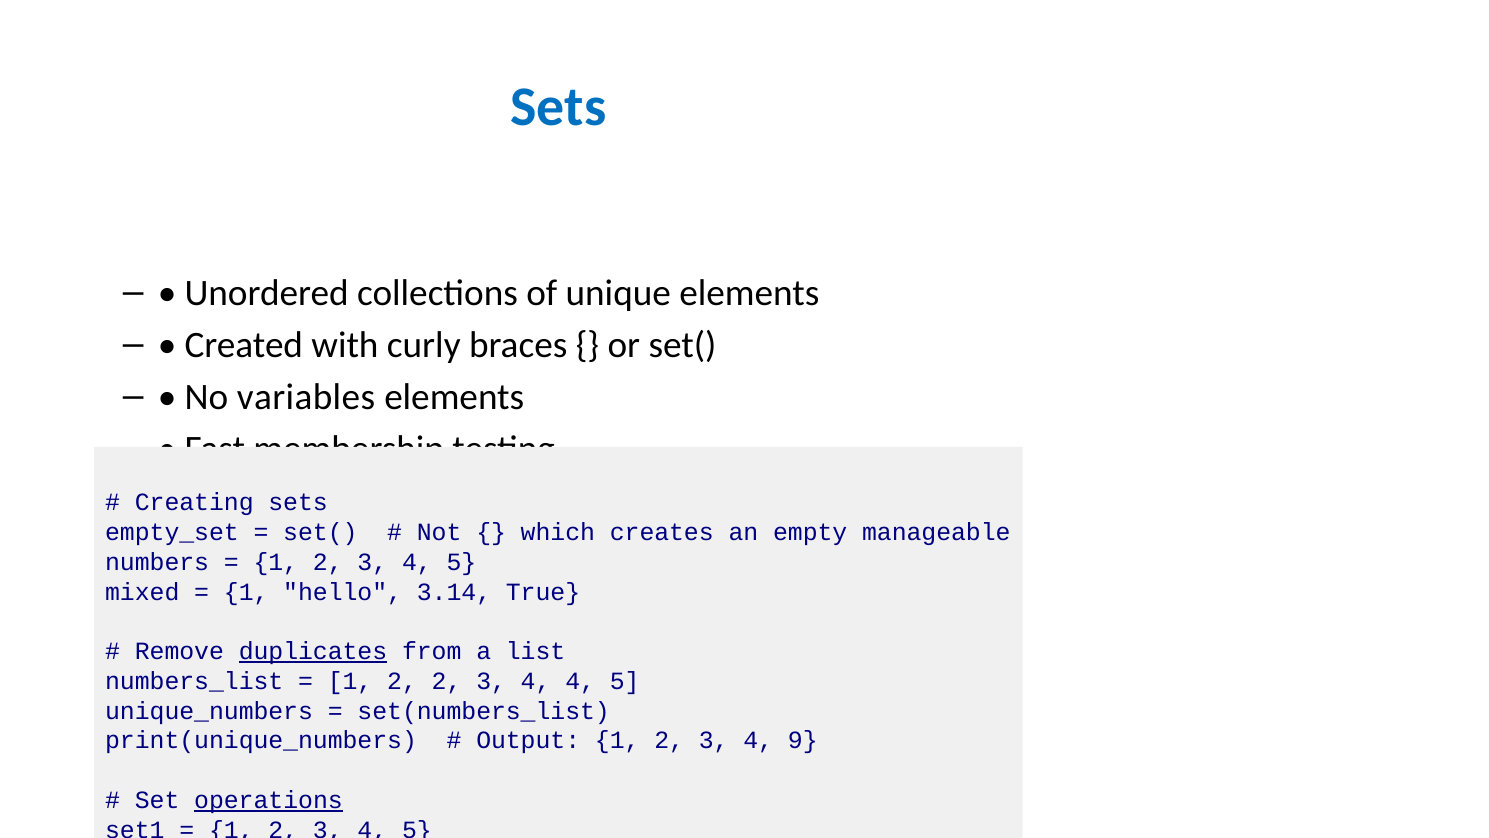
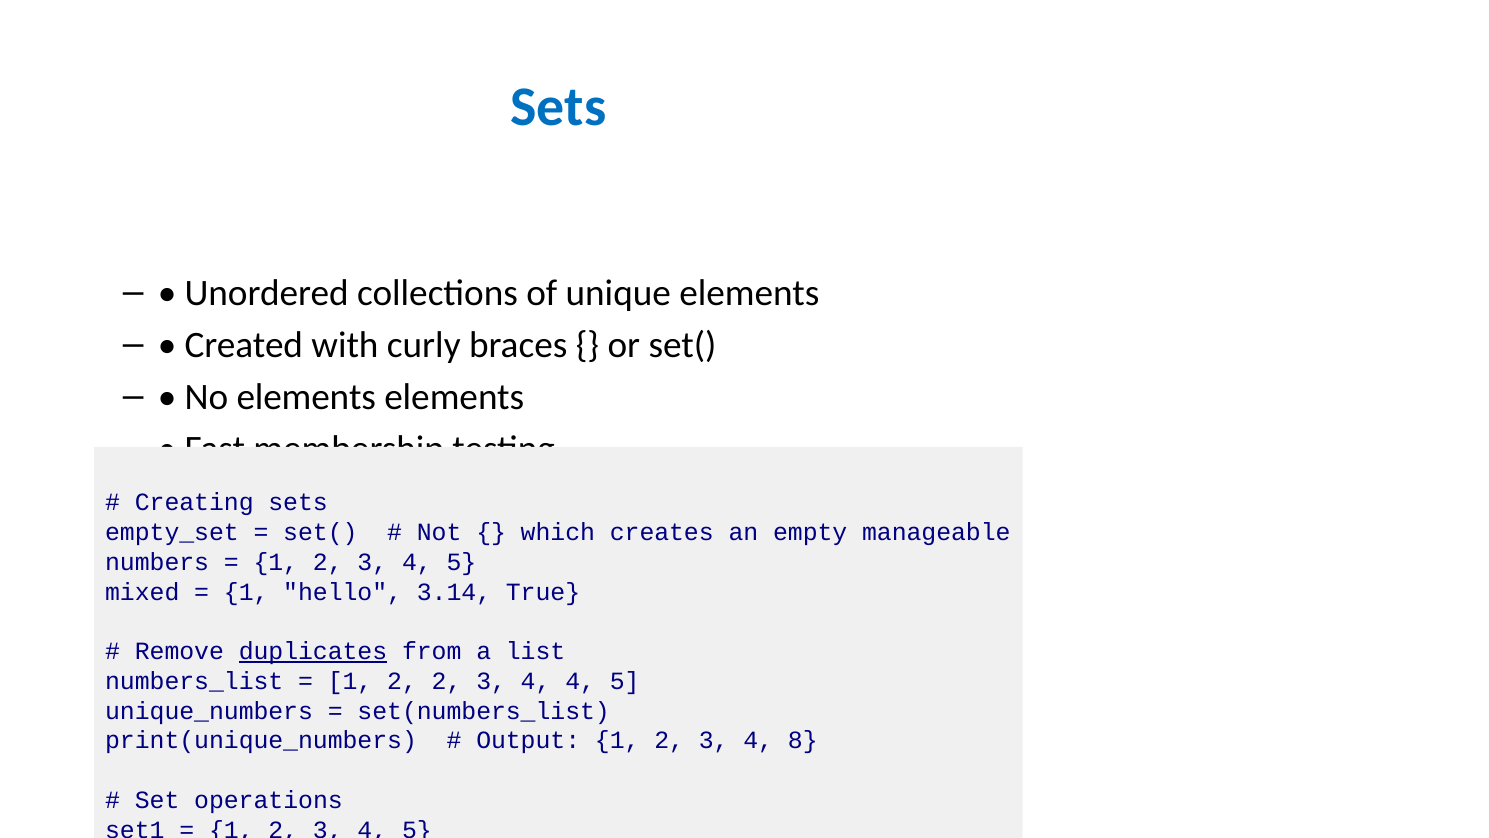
No variables: variables -> elements (306, 397)
4 9: 9 -> 8 (803, 741)
operations underline: present -> none (268, 800)
